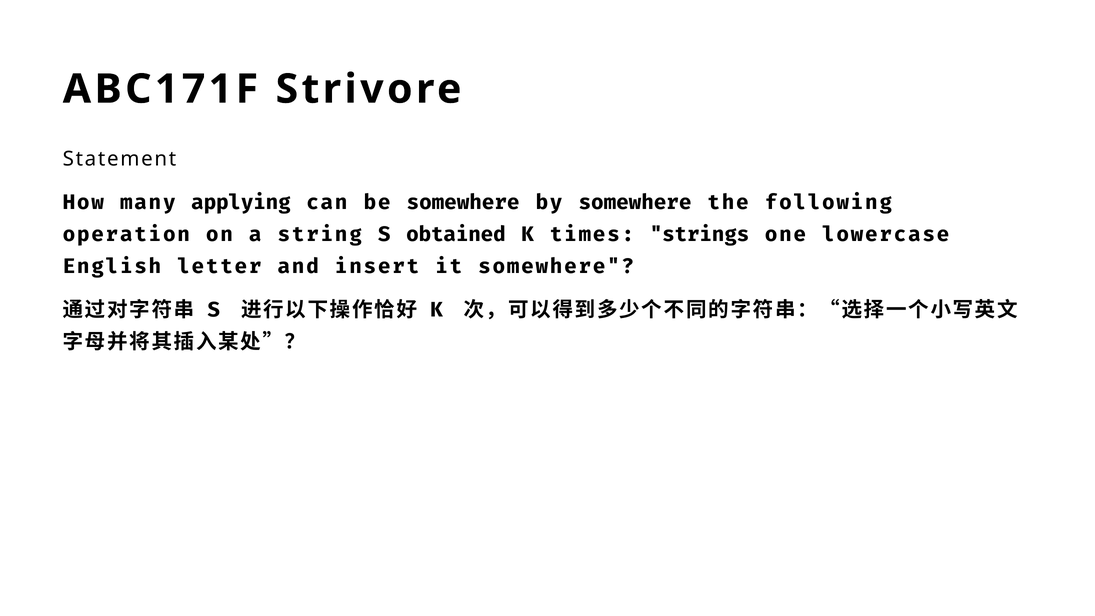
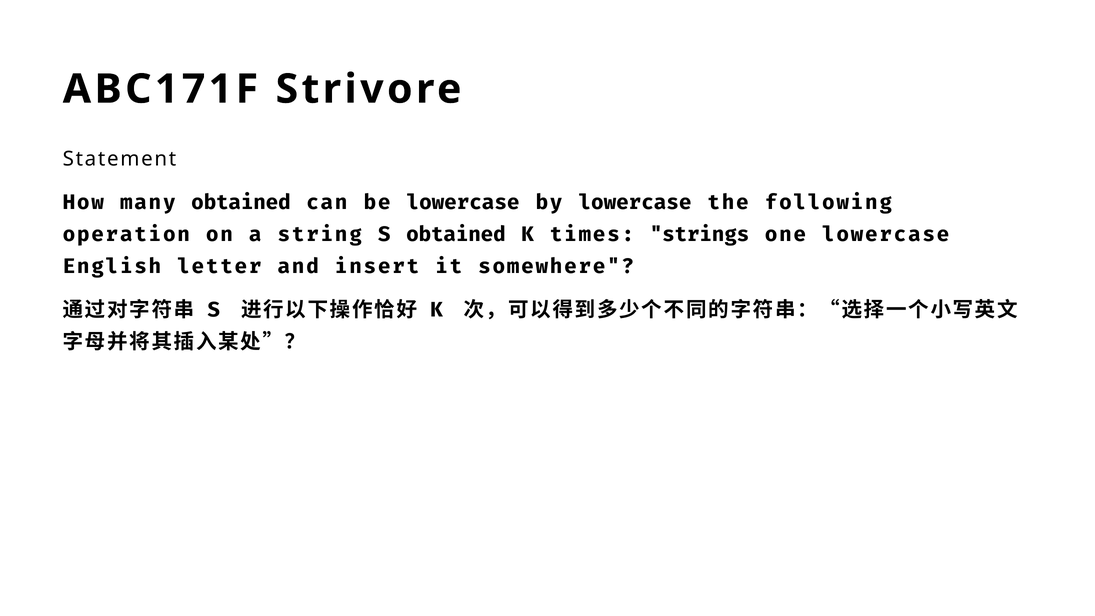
many applying: applying -> obtained (241, 203)
be somewhere: somewhere -> lowercase (463, 203)
by somewhere: somewhere -> lowercase (635, 203)
